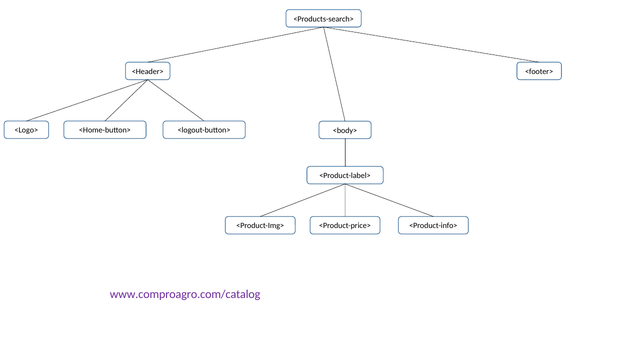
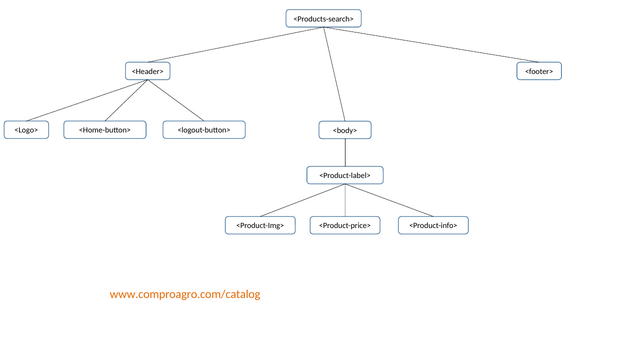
www.comproagro.com/catalog colour: purple -> orange (185, 294)
